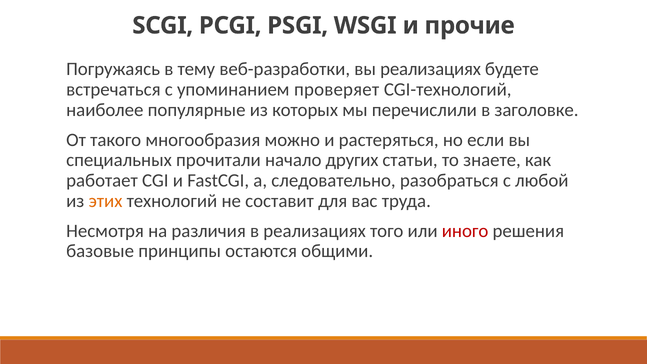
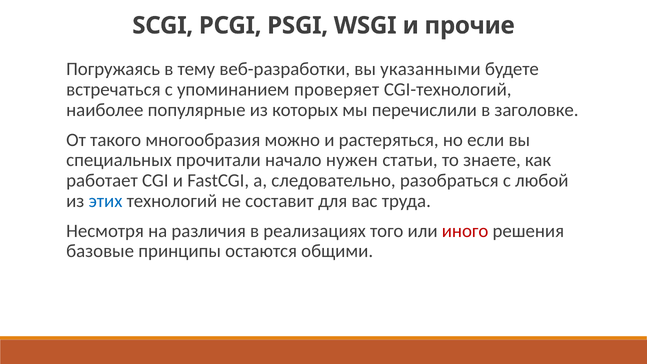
вы реализациях: реализациях -> указанными (430, 69)
других: других -> нужен (352, 160)
этих colour: orange -> blue (106, 201)
